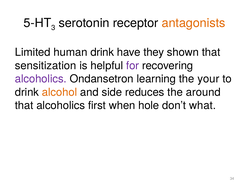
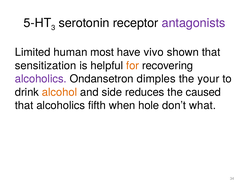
antagonists colour: orange -> purple (194, 23)
human drink: drink -> most (102, 52)
they: they -> vivo (154, 52)
for colour: purple -> orange (133, 66)
learning: learning -> dimples (156, 79)
around: around -> caused (203, 92)
first: first -> fifth (97, 105)
